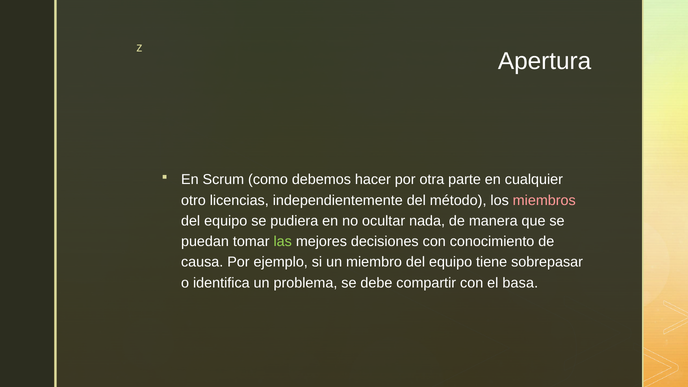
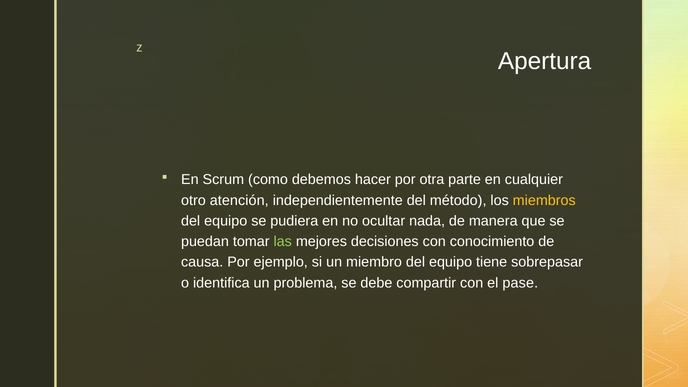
licencias: licencias -> atención (239, 200)
miembros colour: pink -> yellow (544, 200)
basa: basa -> pase (520, 283)
